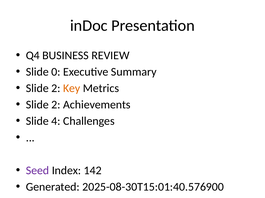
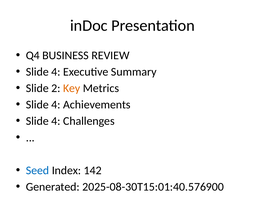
0: 0 -> 4 (56, 72)
2: 2 -> 4 (56, 105)
Seed colour: purple -> blue (37, 171)
